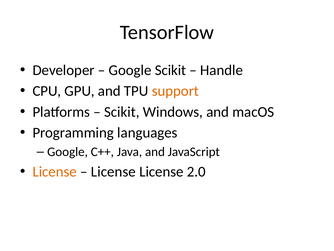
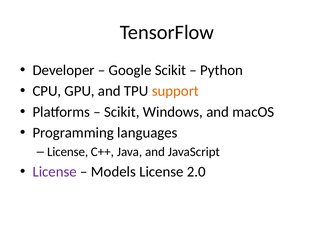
Handle: Handle -> Python (222, 70)
Google: Google -> License (68, 152)
License colour: orange -> purple (55, 171)
License: License -> Models (113, 171)
